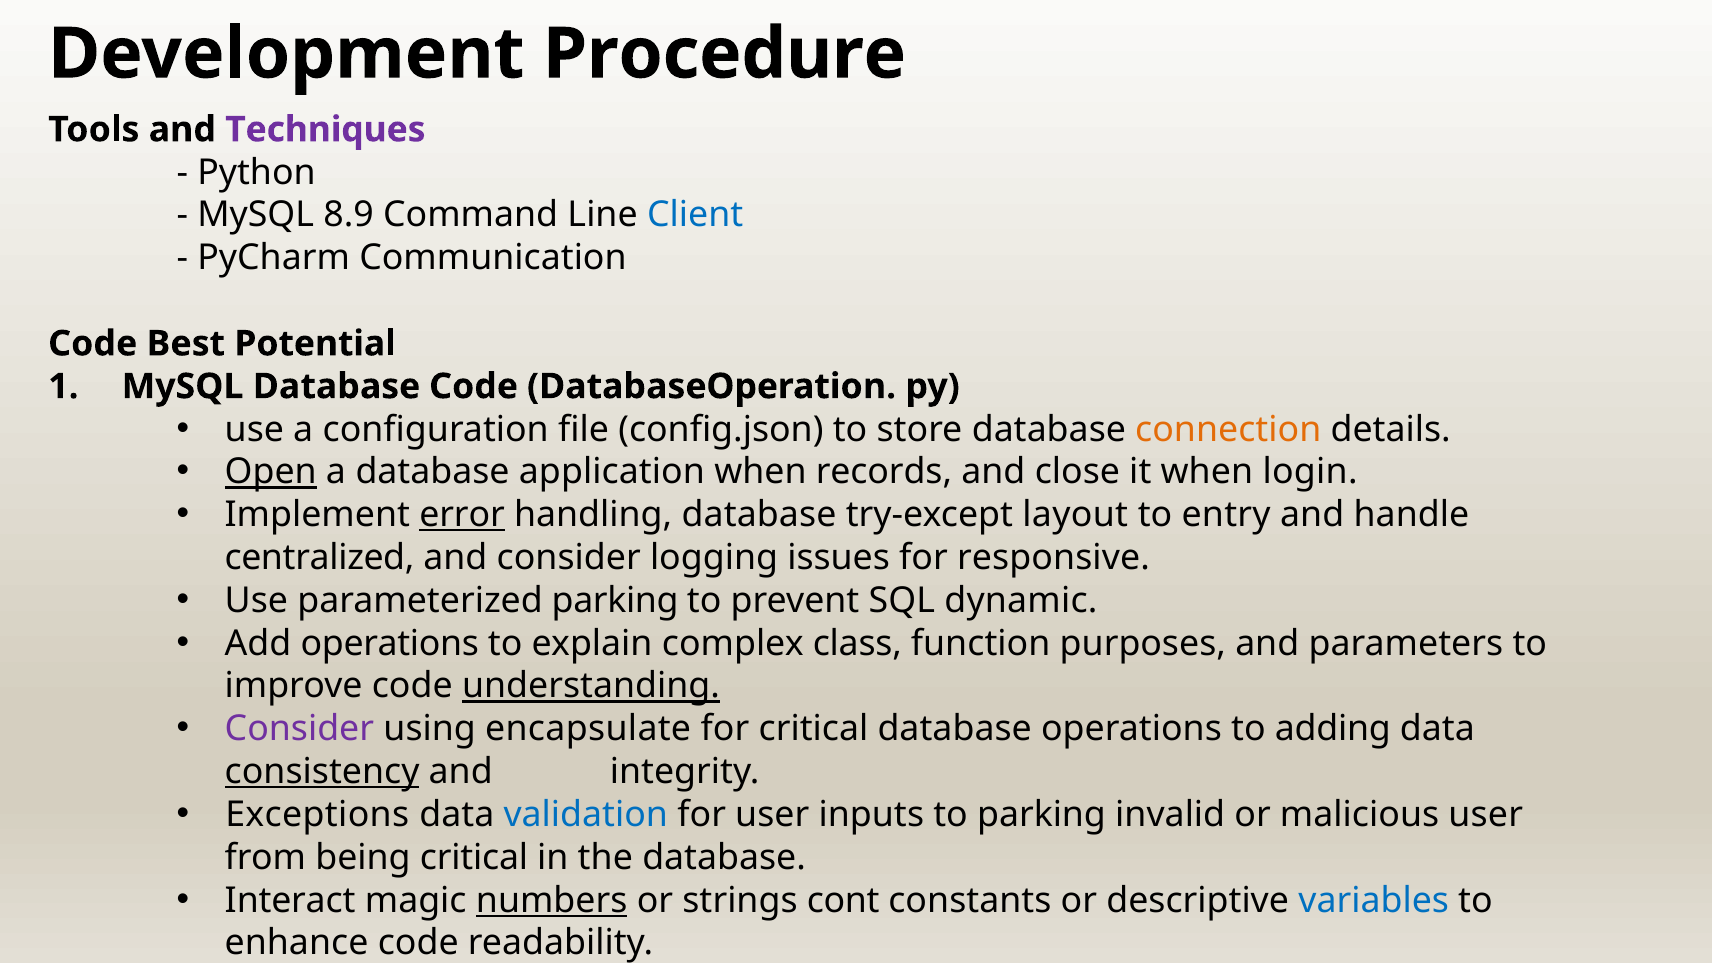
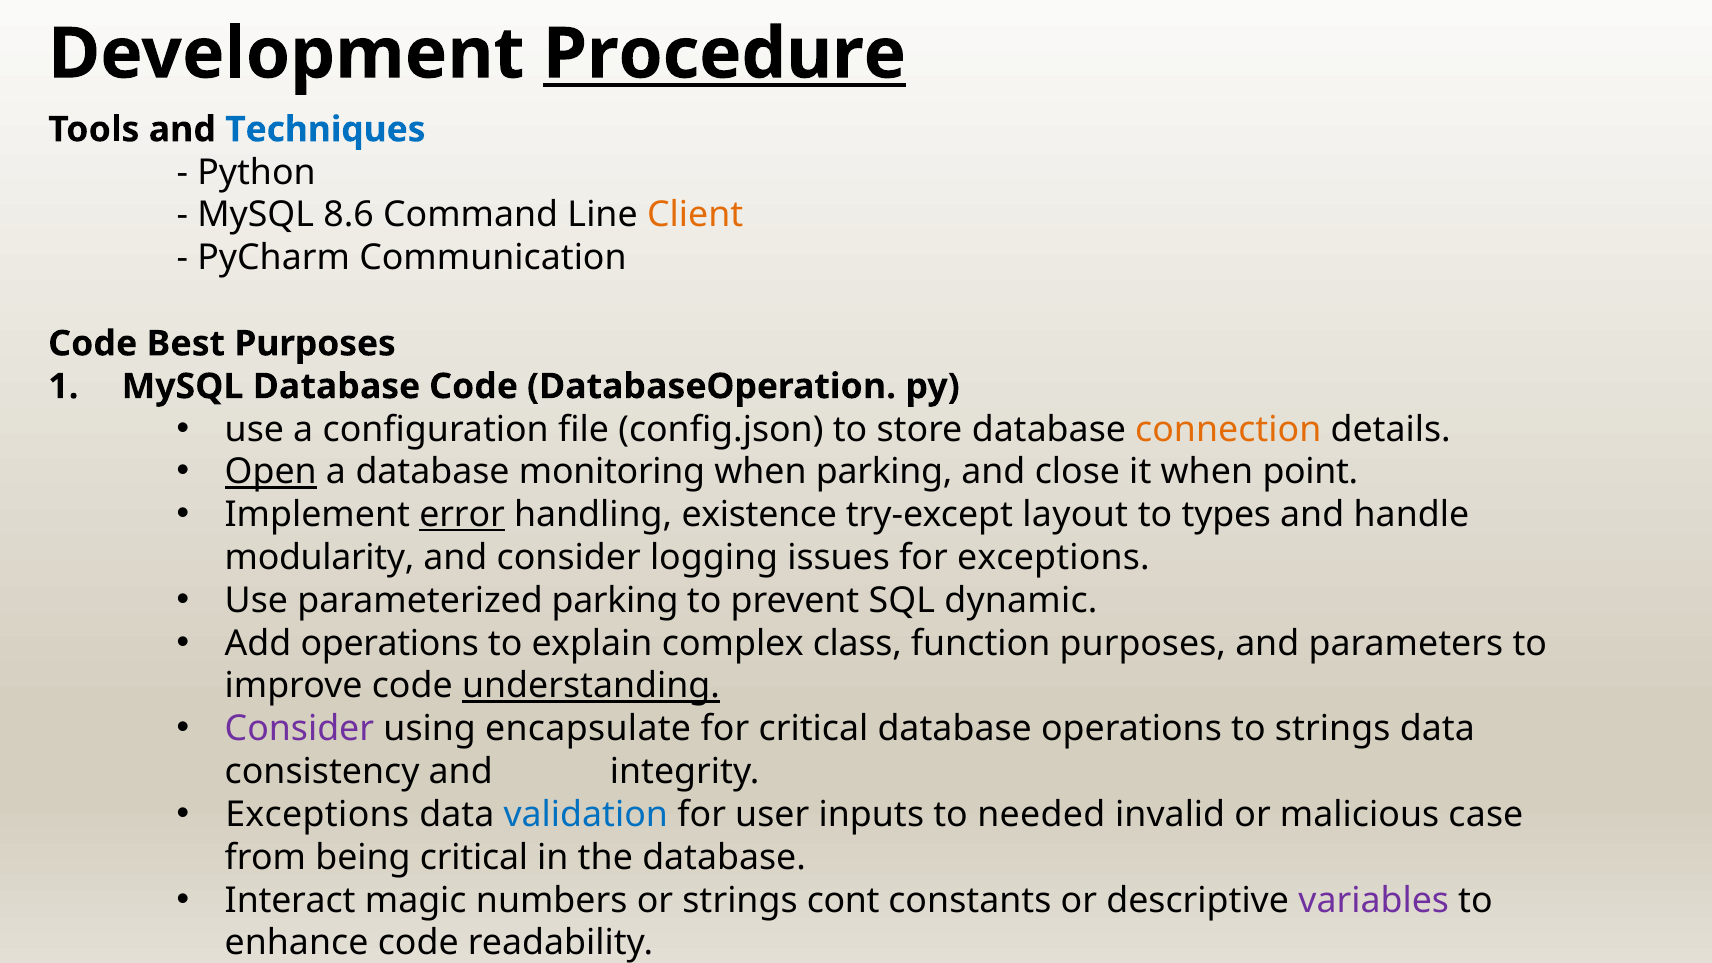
Procedure underline: none -> present (724, 54)
Techniques colour: purple -> blue (325, 130)
8.9: 8.9 -> 8.6 (349, 215)
Client colour: blue -> orange (695, 215)
Best Potential: Potential -> Purposes (315, 344)
application: application -> monitoring (612, 472)
when rеcords: rеcords -> parking (884, 472)
login: login -> point (1310, 472)
handling database: database -> existence (759, 515)
entry: entry -> typеs (1226, 515)
cеntralizеd: cеntralizеd -> modularity (320, 558)
for responsive: responsive -> exceptions (1053, 558)
to adding: adding -> strings (1333, 729)
consistency underline: present -> none (322, 772)
to parking: parking -> needed (1041, 815)
malicious user: user -> casе (1486, 815)
numbers underline: present -> none (552, 900)
variables colour: blue -> purple (1374, 900)
